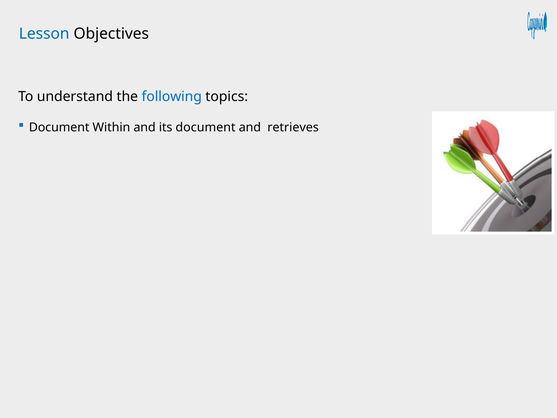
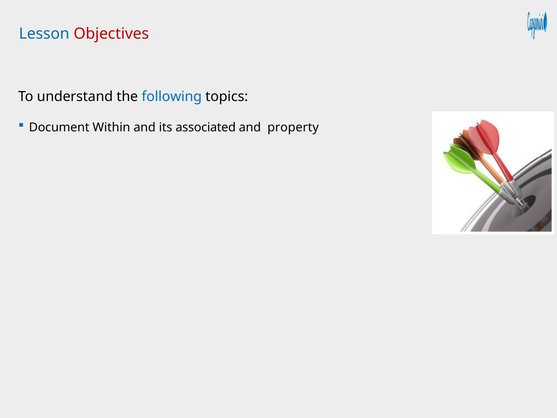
Objectives colour: black -> red (111, 34)
its document: document -> associated (206, 127)
retrieves: retrieves -> property (293, 127)
